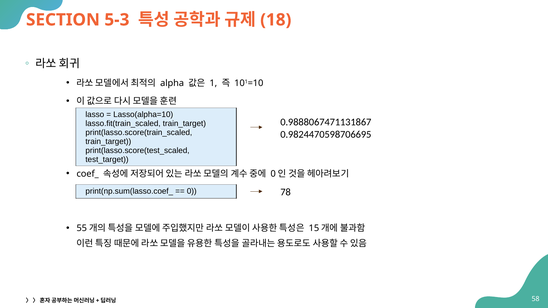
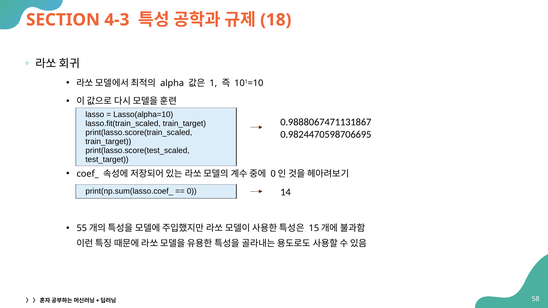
5-3: 5-3 -> 4-3 (117, 20)
78: 78 -> 14 (286, 192)
